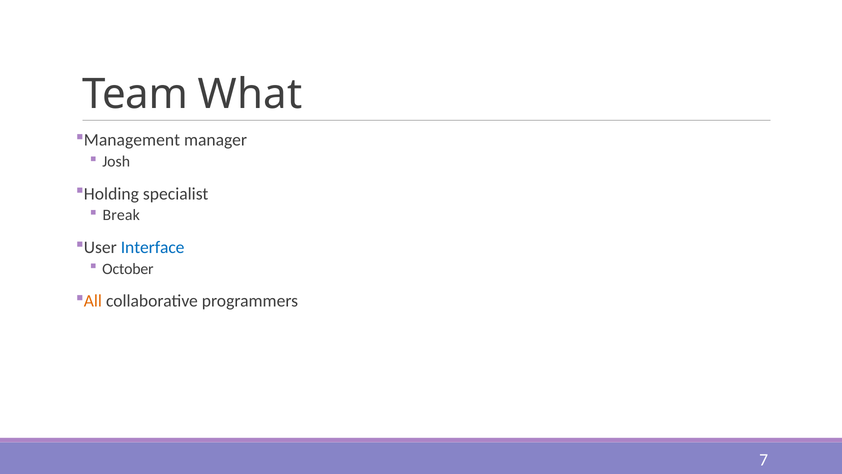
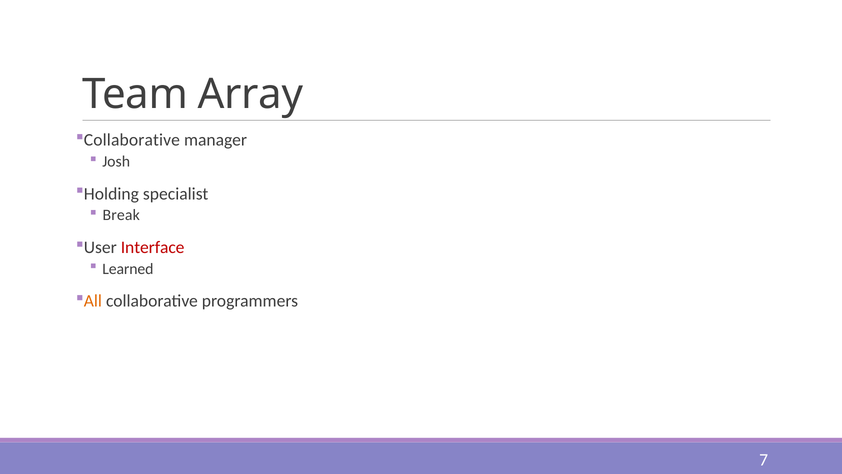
What: What -> Array (250, 94)
Management: Management -> Collaborative (132, 140)
Interface colour: blue -> red (153, 247)
October: October -> Learned (128, 269)
